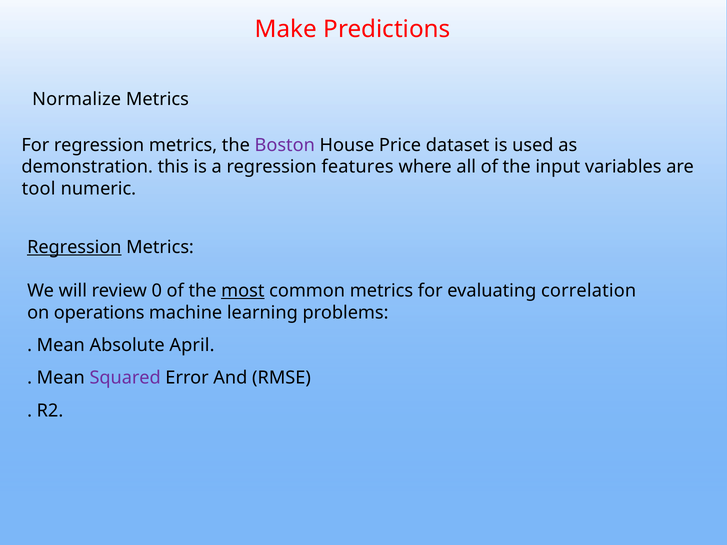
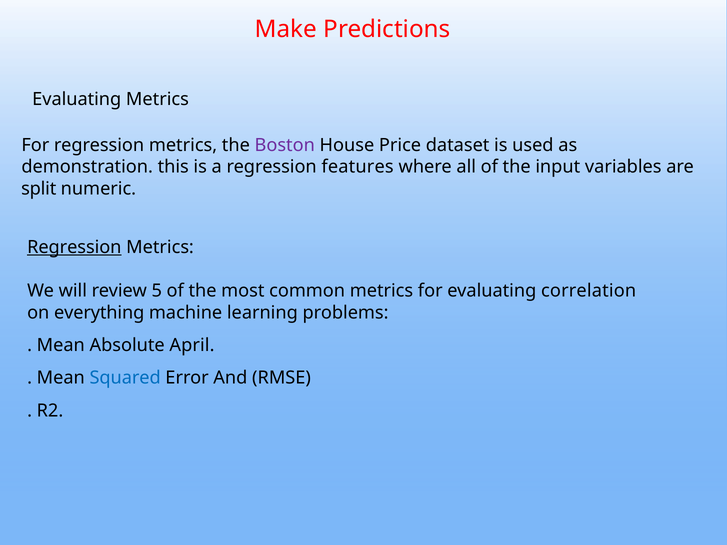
Normalize: Normalize -> Evaluating (77, 99)
tool: tool -> split (39, 189)
0: 0 -> 5 (157, 291)
most underline: present -> none (243, 291)
operations: operations -> everything (99, 313)
Squared colour: purple -> blue (125, 378)
